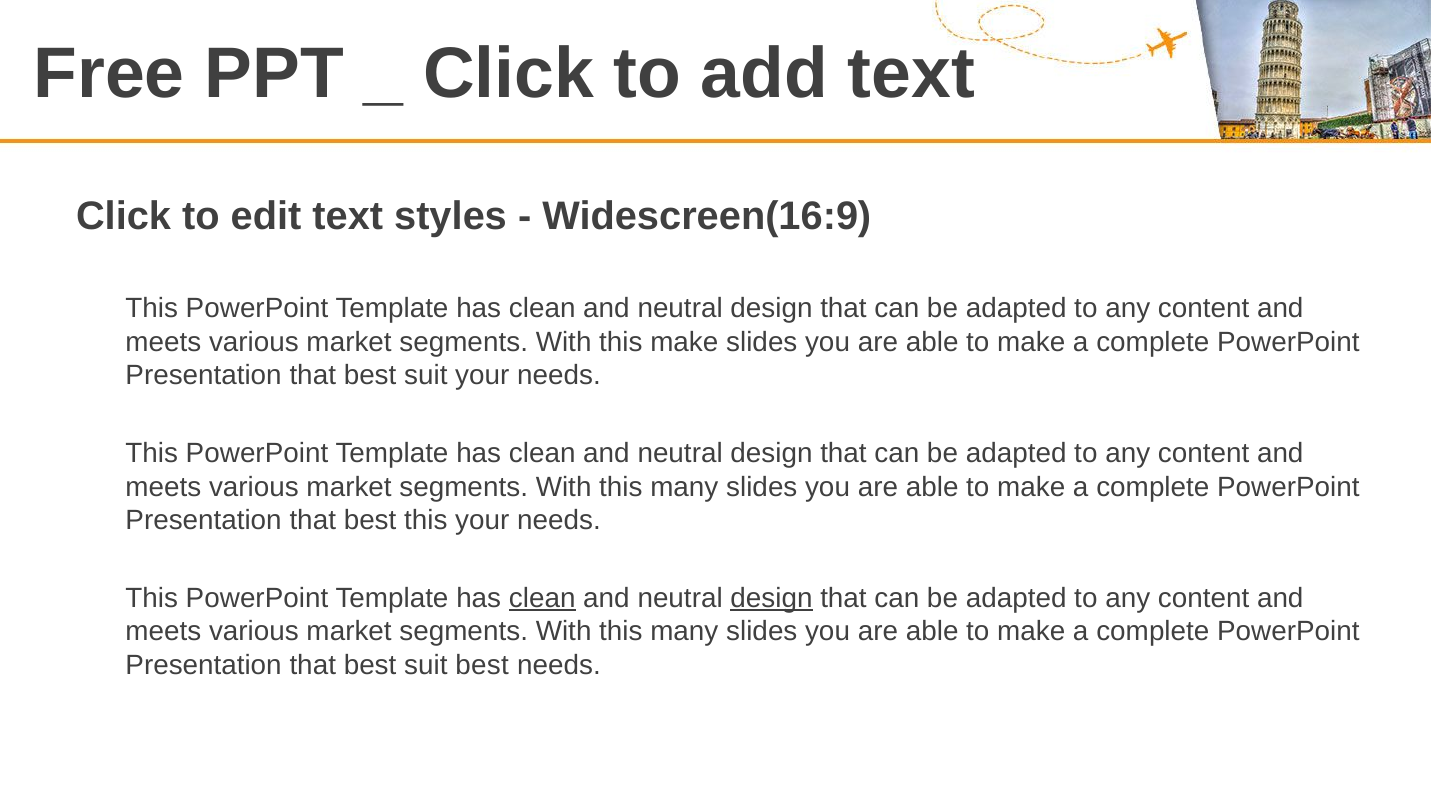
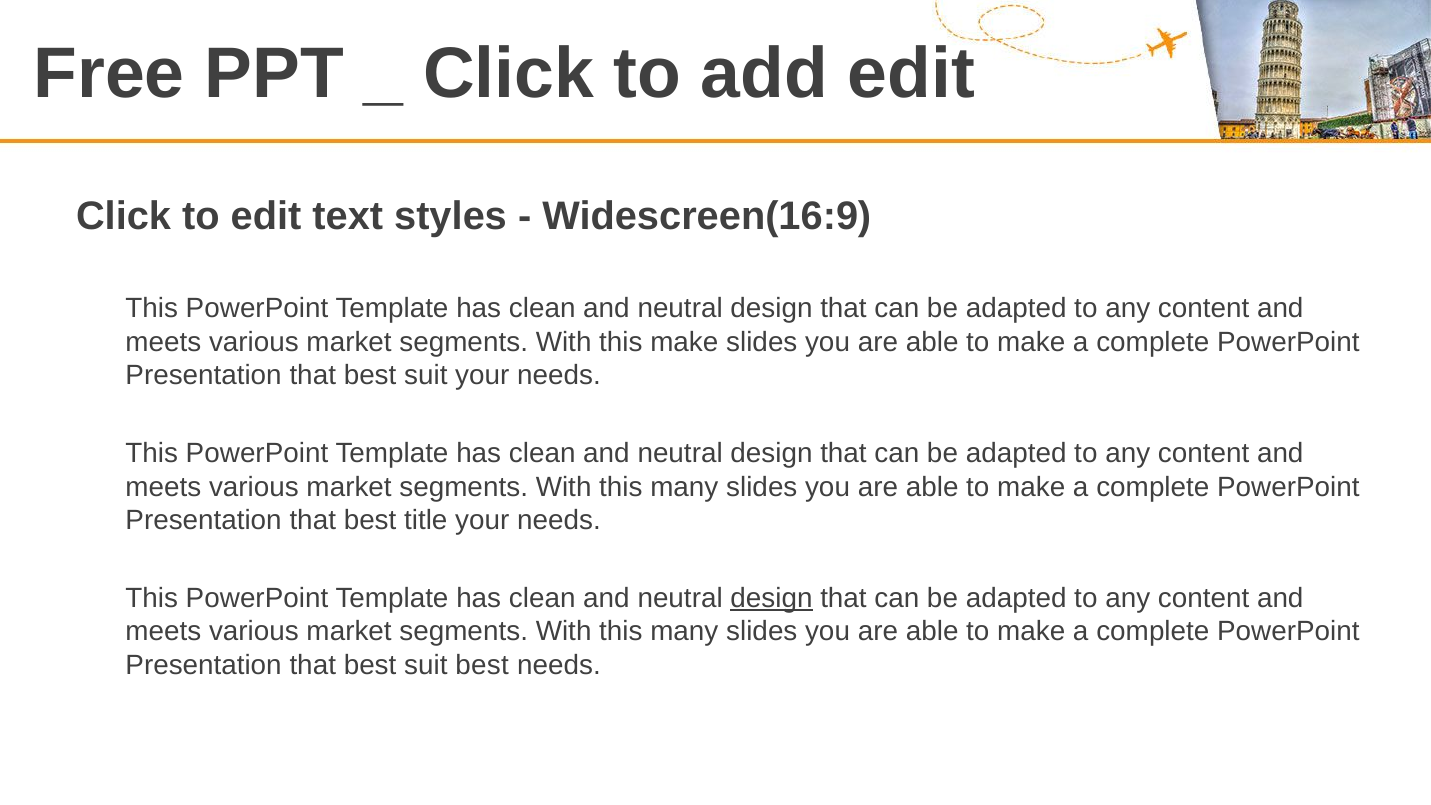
add text: text -> edit (912, 74)
best this: this -> title (426, 520)
clean underline: present -> none (542, 598)
